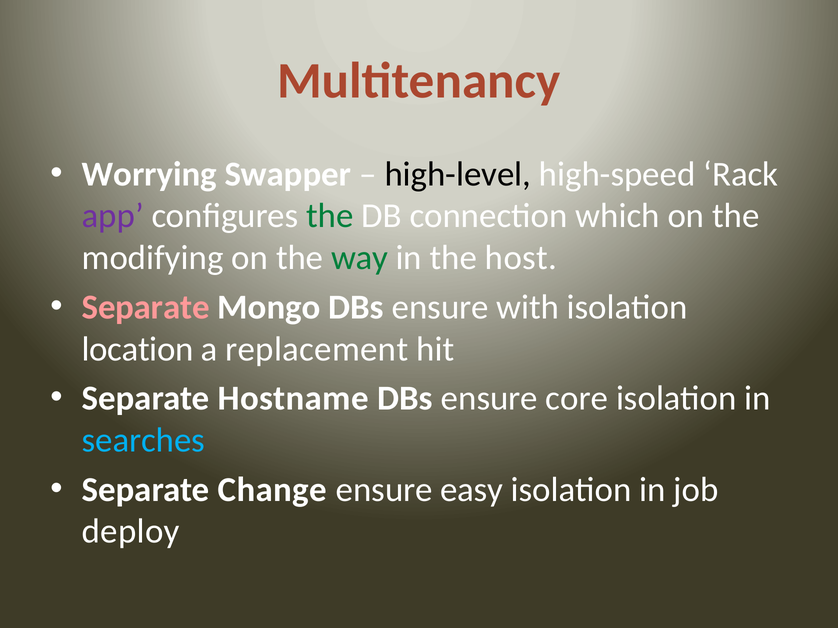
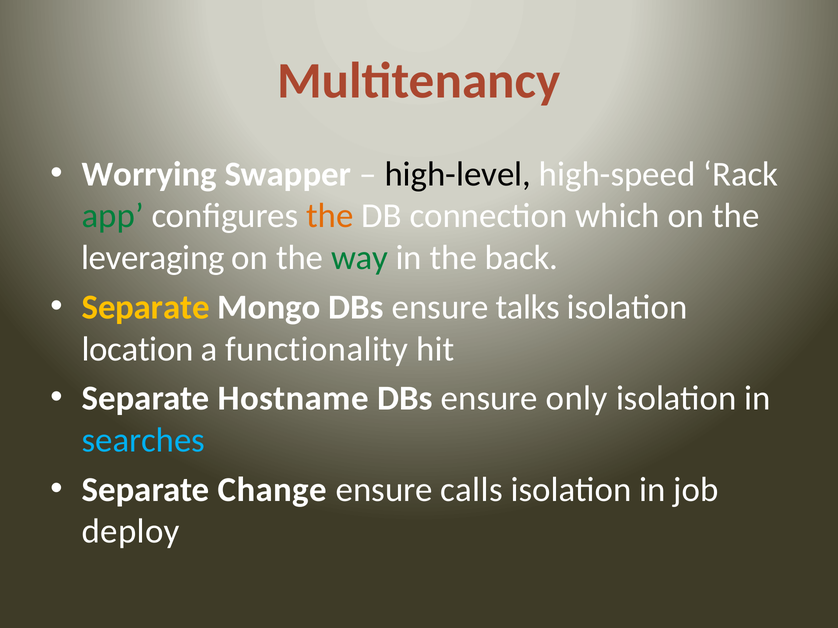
app colour: purple -> green (113, 216)
the colour: green -> orange (330, 216)
modifying: modifying -> leveraging (153, 258)
host: host -> back (521, 258)
Separate colour: pink -> yellow (146, 307)
with: with -> talks (528, 307)
replacement: replacement -> functionality (317, 349)
core: core -> only (577, 399)
easy: easy -> calls (471, 490)
